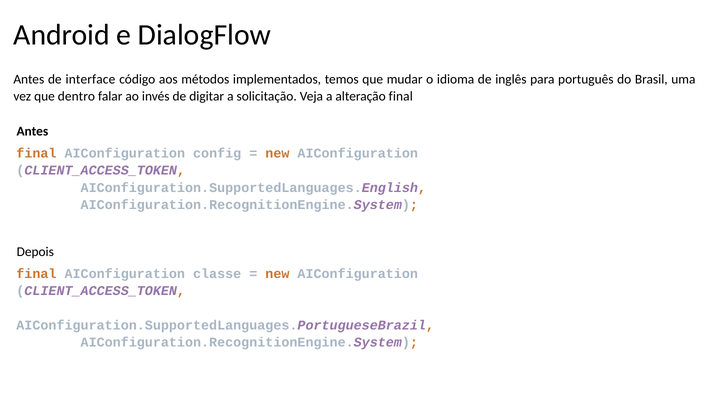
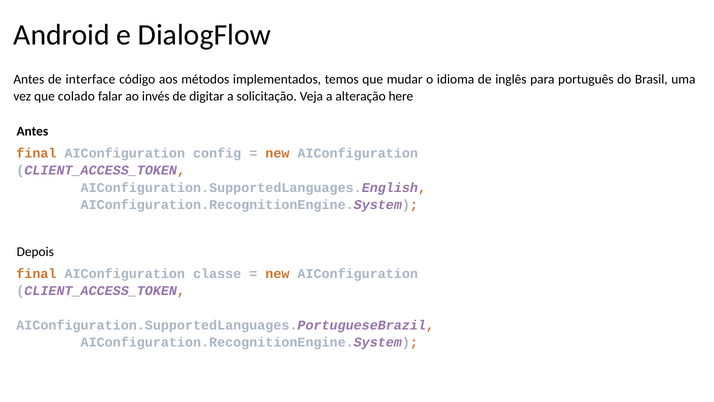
dentro: dentro -> colado (76, 96)
alteração final: final -> here (401, 96)
